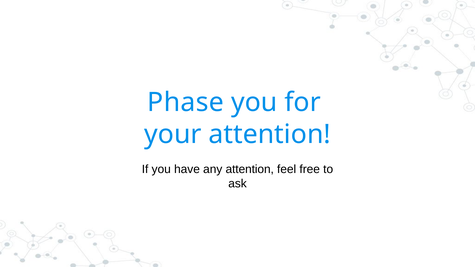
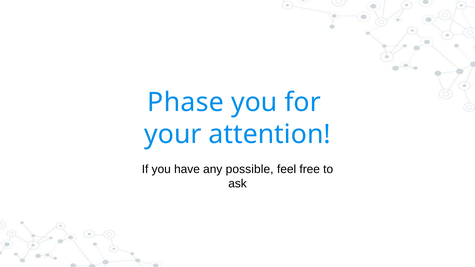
any attention: attention -> possible (250, 169)
